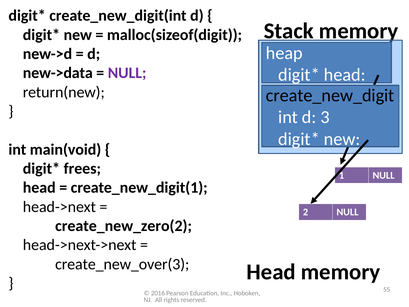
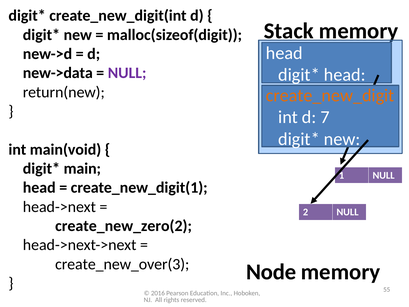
heap: heap -> head (284, 53)
create_new_digit colour: black -> orange (330, 95)
3: 3 -> 7 (325, 117)
frees: frees -> main (82, 168)
Head: Head -> Node (271, 272)
